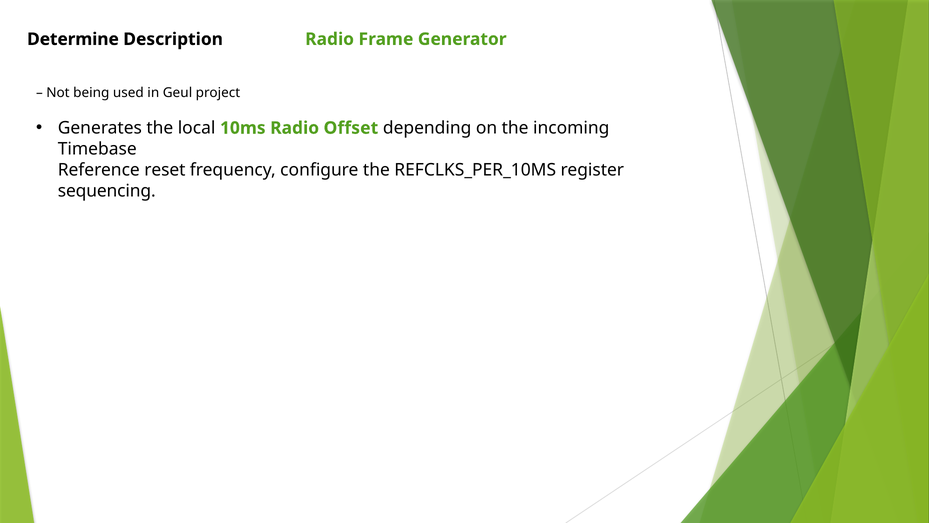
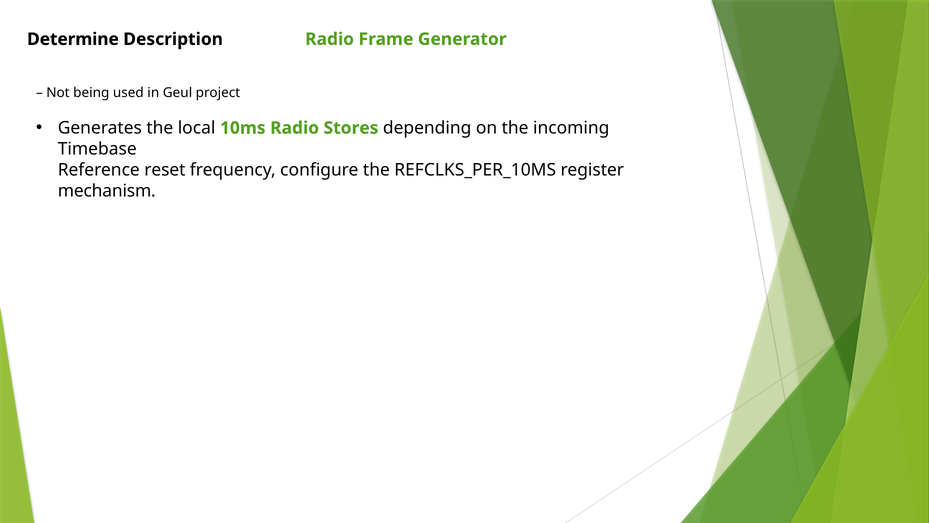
Offset: Offset -> Stores (351, 128)
sequencing: sequencing -> mechanism (107, 191)
